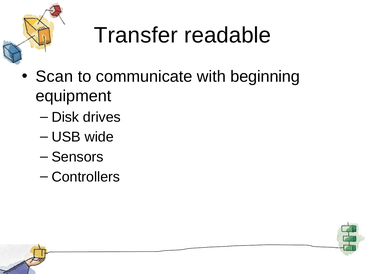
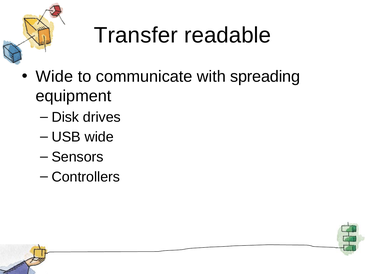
Scan: Scan -> Wide (54, 77)
beginning: beginning -> spreading (265, 77)
